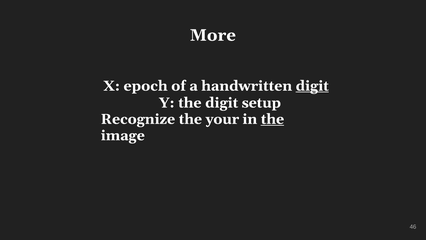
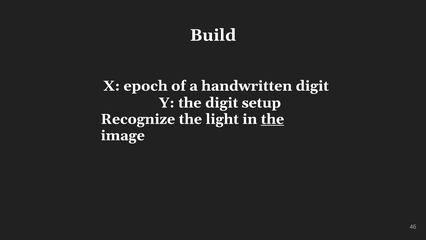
More: More -> Build (213, 35)
digit underline: present -> none (312, 86)
your: your -> light (222, 119)
